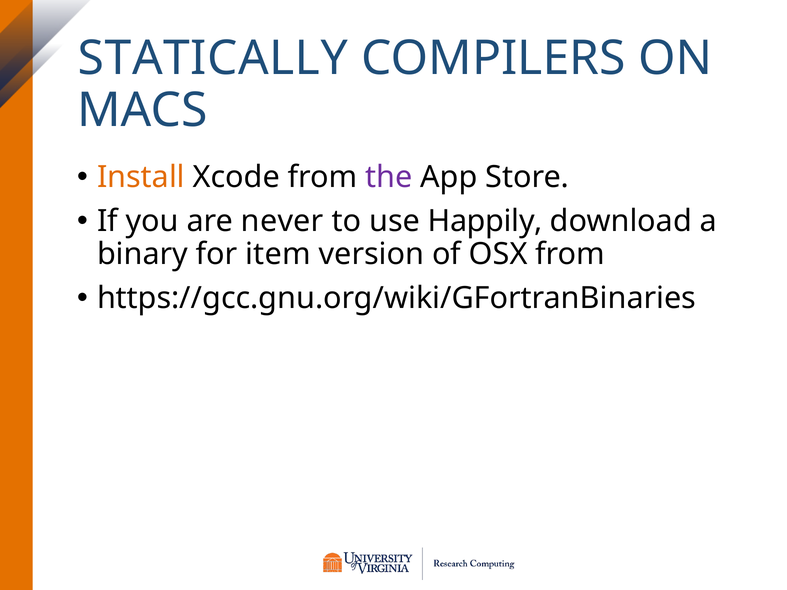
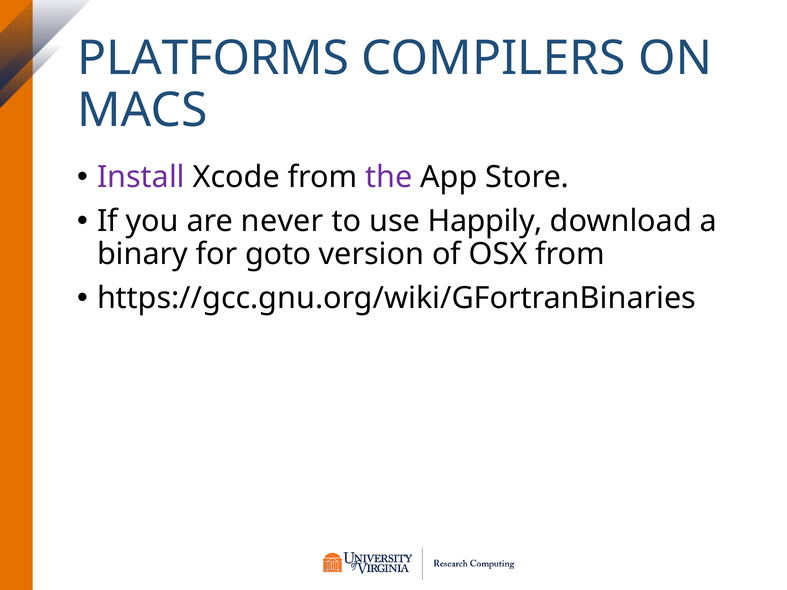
STATICALLY: STATICALLY -> PLATFORMS (213, 58)
Install colour: orange -> purple (141, 177)
item: item -> goto (278, 254)
